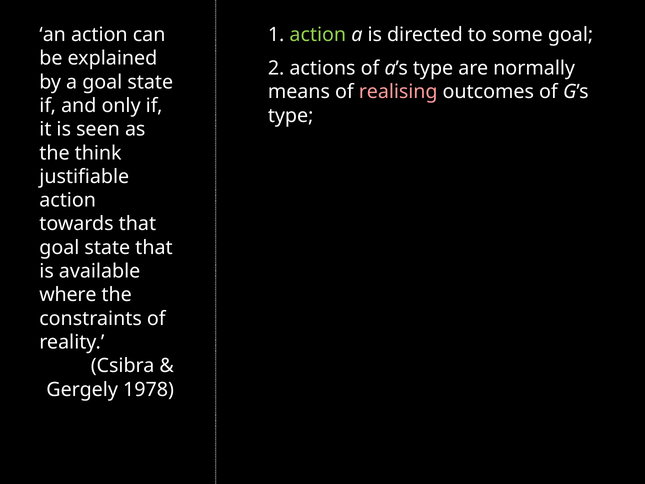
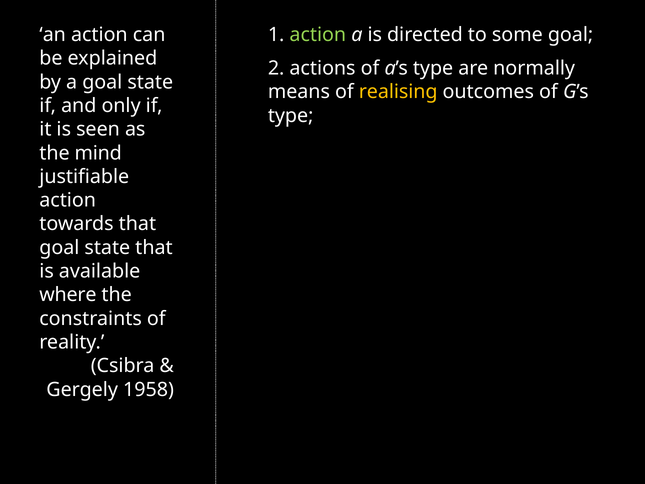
realising colour: pink -> yellow (398, 92)
think: think -> mind (98, 153)
1978: 1978 -> 1958 (149, 389)
